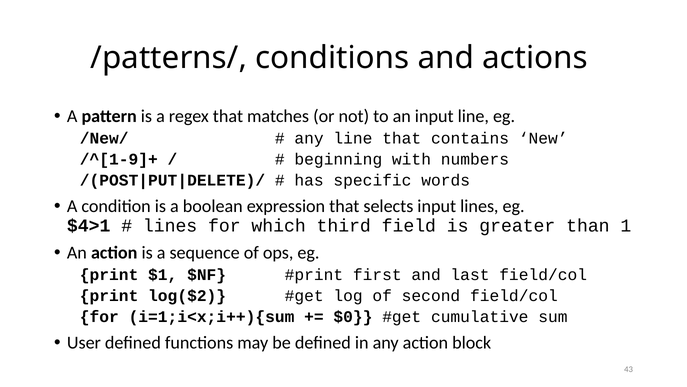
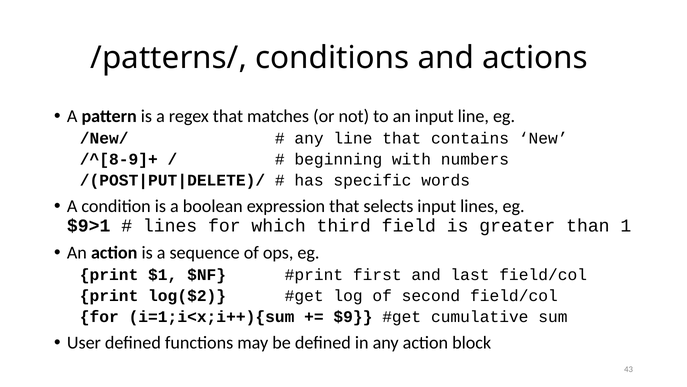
/^[1-9]+: /^[1-9]+ -> /^[8-9]+ (119, 159)
$4>1: $4>1 -> $9>1 (89, 226)
$0: $0 -> $9 (353, 317)
